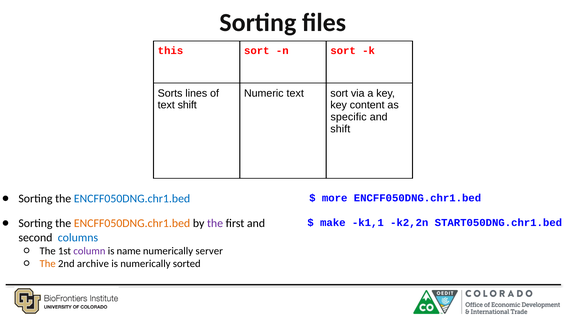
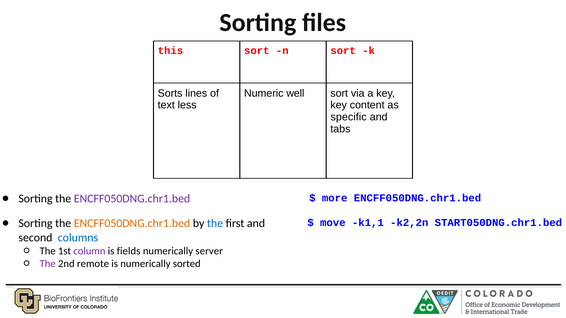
Numeric text: text -> well (295, 93)
text shift: shift -> less (187, 105)
shift: shift -> tabs (340, 129)
ENCFF050DNG.chr1.bed colour: blue -> purple (132, 199)
the colour: purple -> blue (215, 224)
make: make -> move (333, 223)
name: name -> fields (129, 251)
The colour: orange -> purple (48, 264)
archive: archive -> remote (93, 264)
